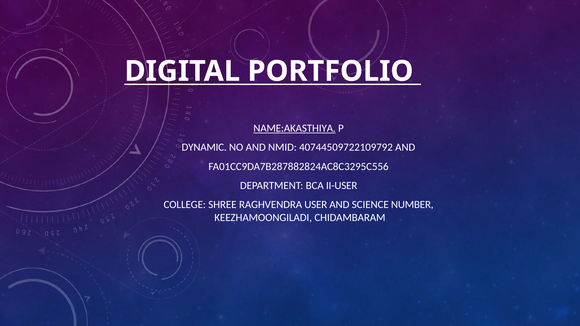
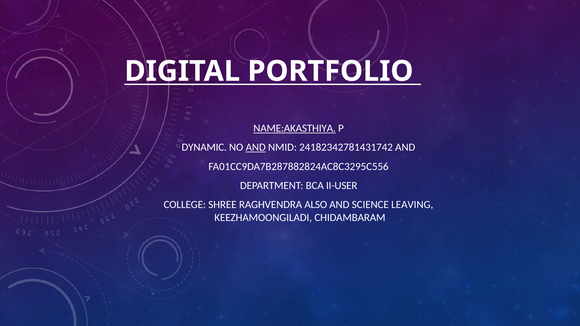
AND underline: none -> present (256, 147)
40744509722109792: 40744509722109792 -> 24182342781431742 (346, 147)
USER: USER -> ALSO (316, 205)
NUMBER: NUMBER -> LEAVING (412, 205)
